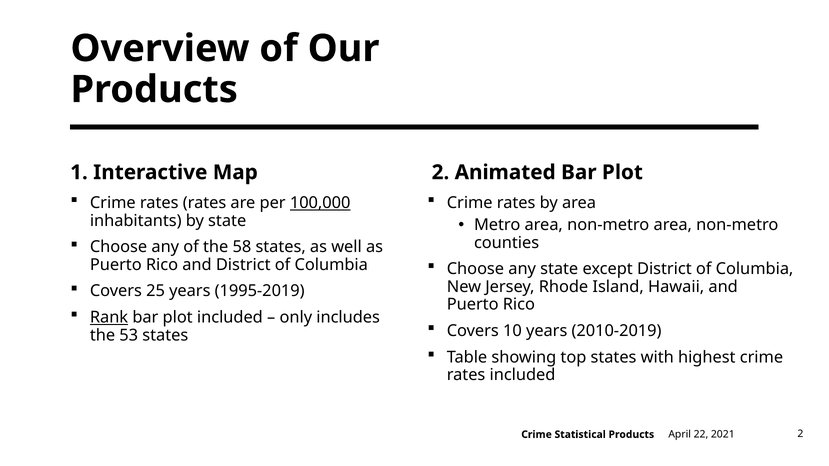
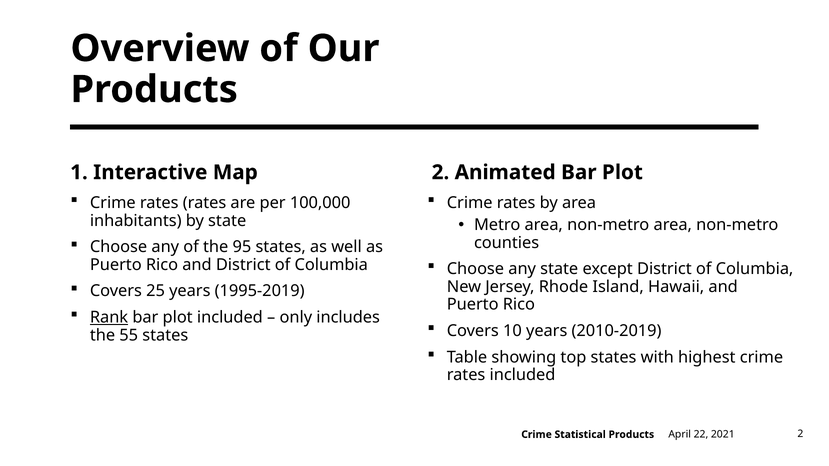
100,000 underline: present -> none (320, 203)
58: 58 -> 95 (242, 247)
53: 53 -> 55 (129, 335)
